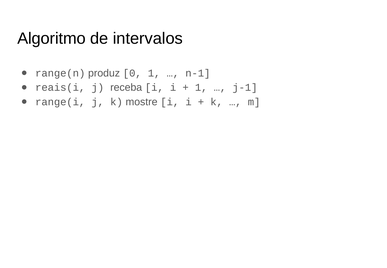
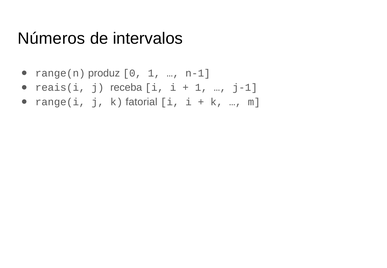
Algoritmo: Algoritmo -> Números (51, 38)
mostre: mostre -> fatorial (142, 102)
